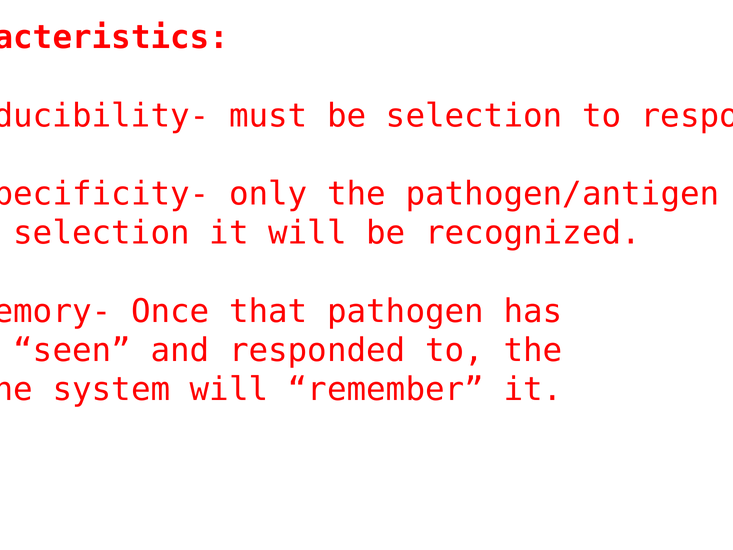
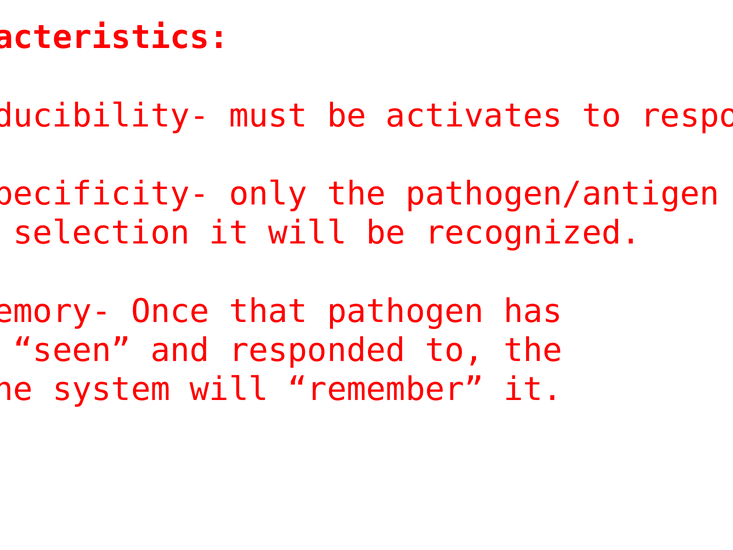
be selection: selection -> activates (474, 116)
